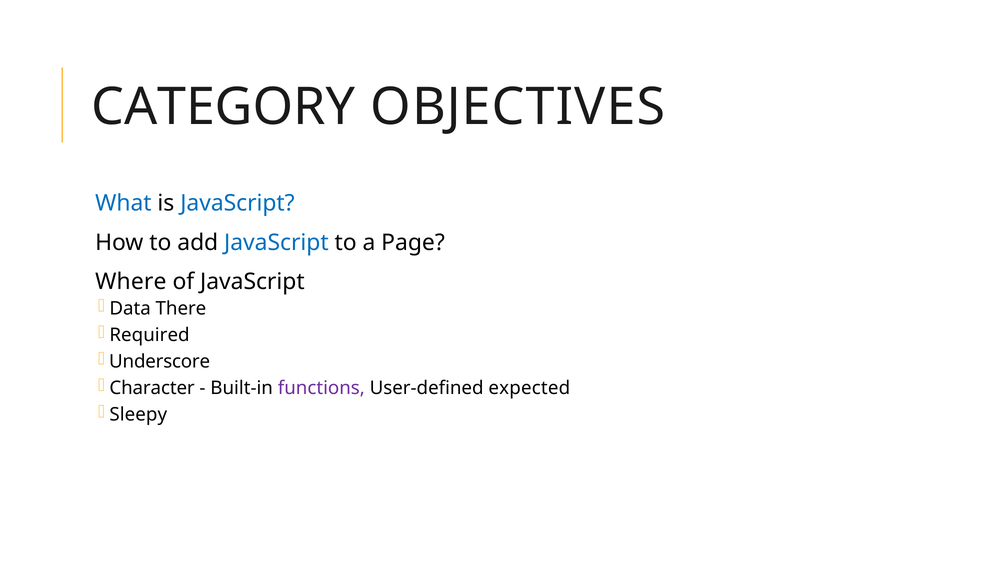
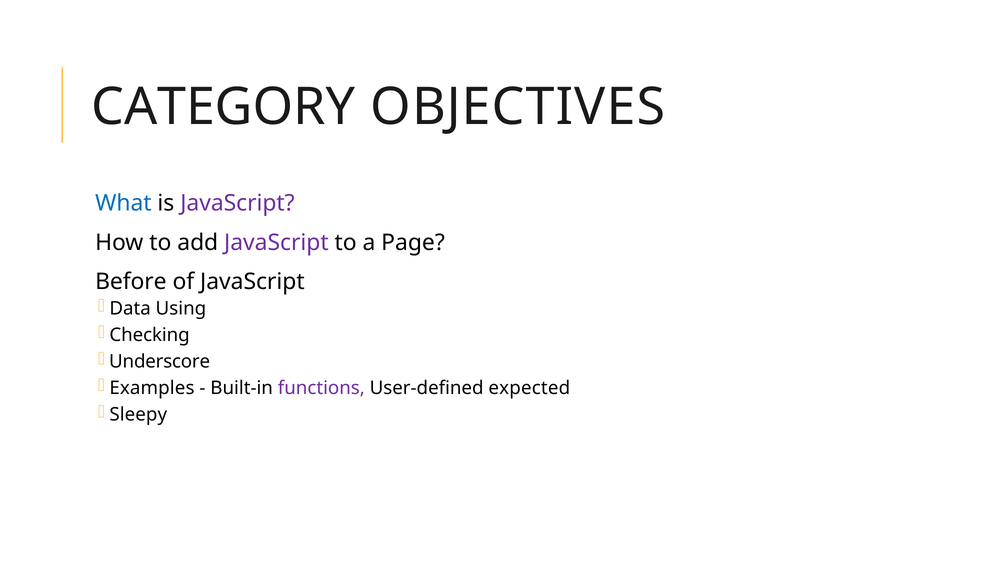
JavaScript colour: blue -> purple (237, 203)
JavaScript colour: blue -> purple (276, 243)
Where: Where -> Before (131, 282)
There: There -> Using (181, 308)
Required: Required -> Checking (150, 335)
Character: Character -> Examples (152, 388)
